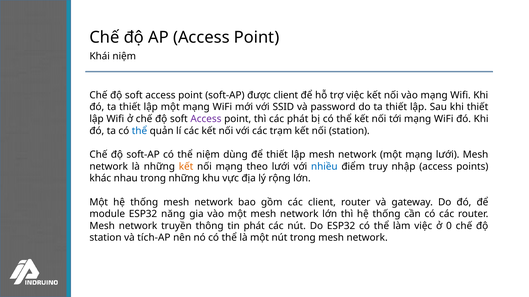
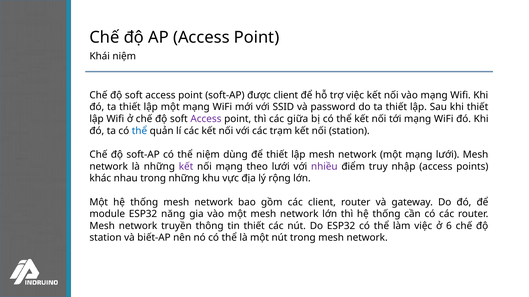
các phát: phát -> giữa (298, 119)
kết colour: orange -> purple (186, 167)
nhiều colour: blue -> purple (324, 167)
tin phát: phát -> thiết (254, 226)
0: 0 -> 6 (449, 226)
tích-AP: tích-AP -> biết-AP (154, 238)
